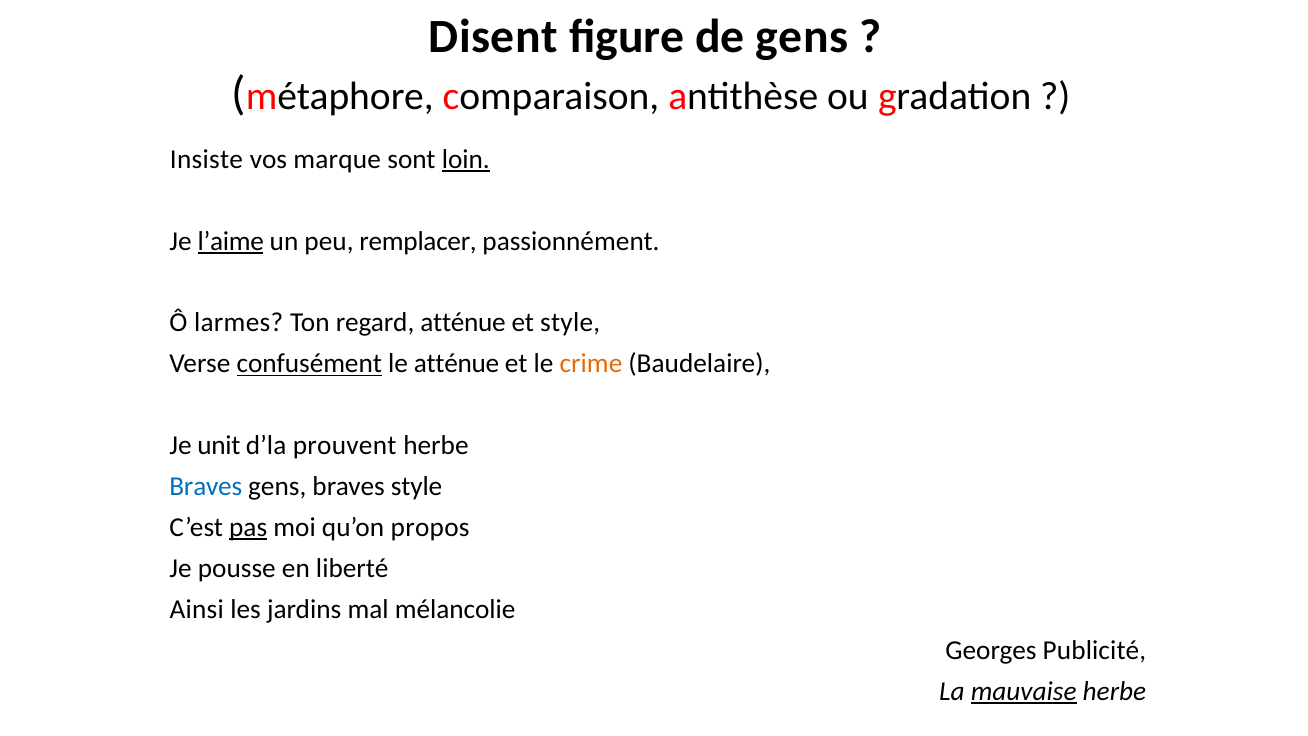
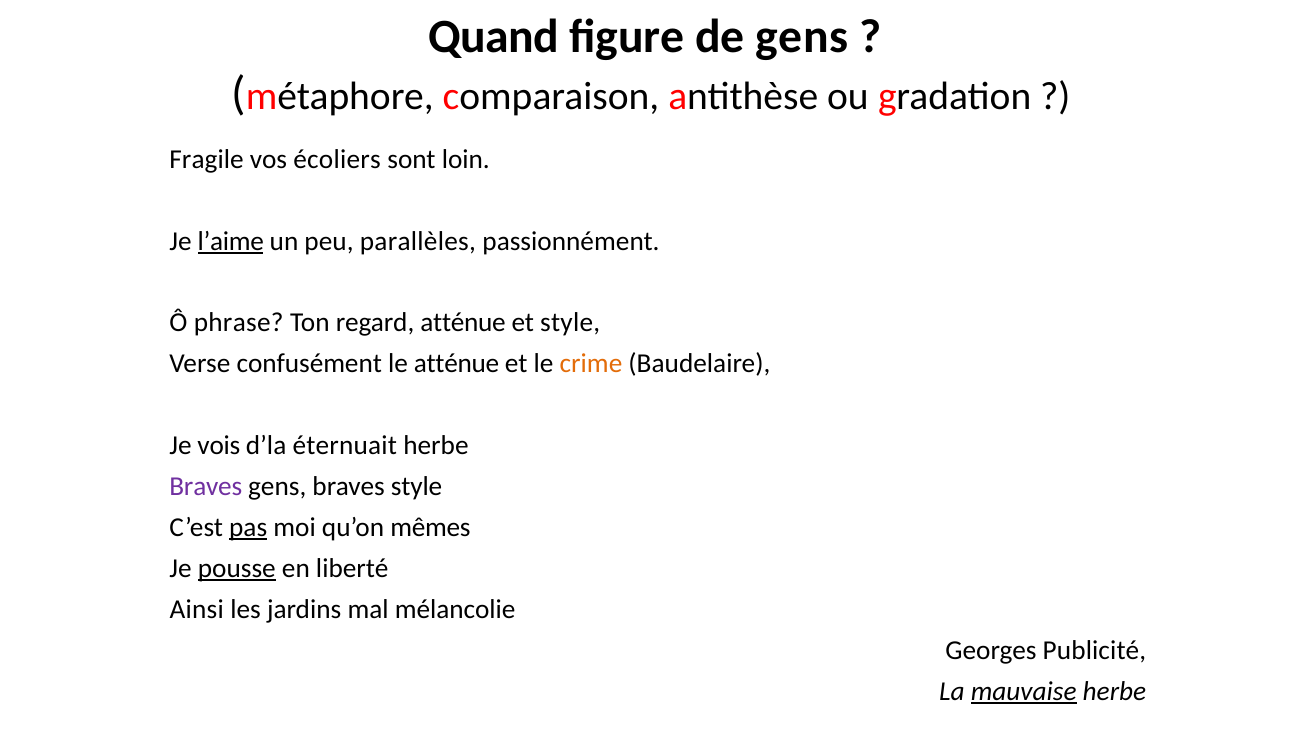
Disent: Disent -> Quand (494, 37)
Insiste: Insiste -> Fragile (207, 159)
marque: marque -> écoliers (337, 159)
loin underline: present -> none (466, 159)
remplacer: remplacer -> parallèles (418, 241)
larmes: larmes -> phrase (239, 323)
confusément underline: present -> none (309, 364)
unit: unit -> vois (219, 446)
prouvent: prouvent -> éternuait (345, 446)
Braves colour: blue -> purple (206, 486)
propos: propos -> mêmes (430, 527)
pousse underline: none -> present (237, 568)
